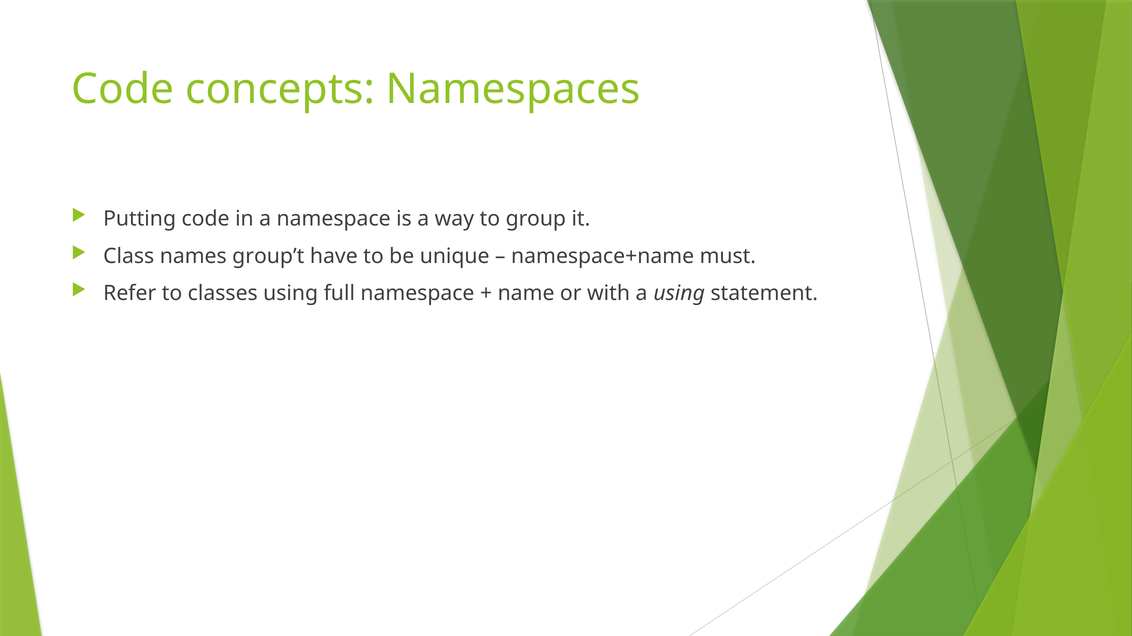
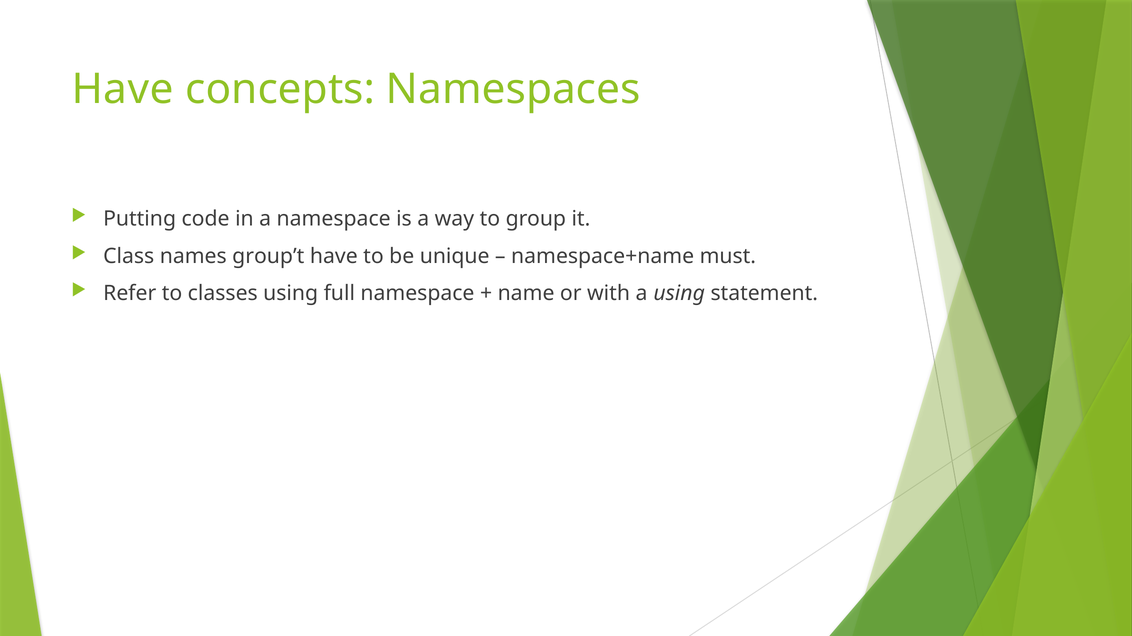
Code: Code -> Have (123, 89)
